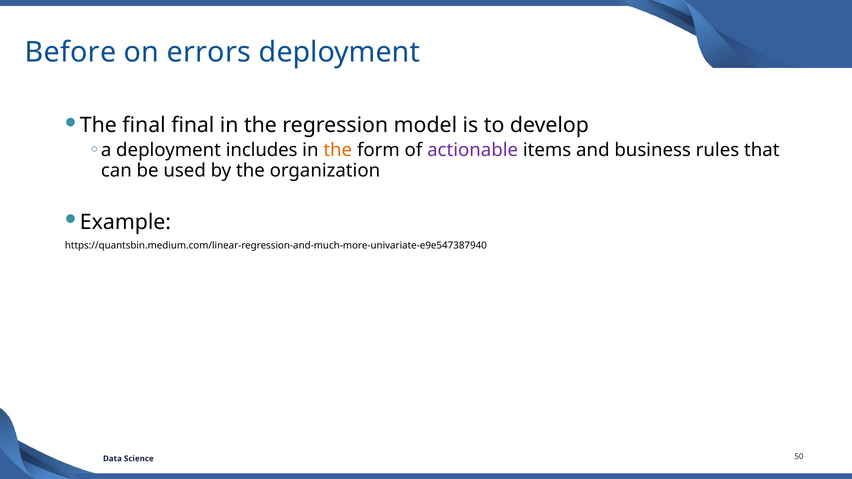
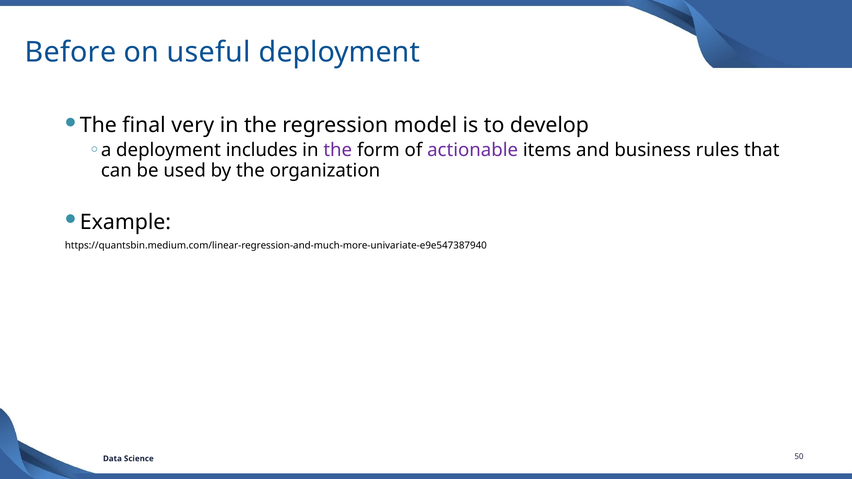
errors: errors -> useful (209, 53)
final final: final -> very (193, 125)
the colour: orange -> purple (338, 150)
